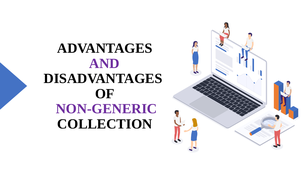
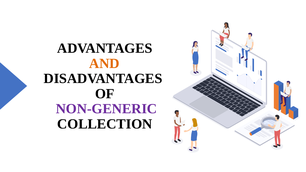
AND colour: purple -> orange (104, 63)
